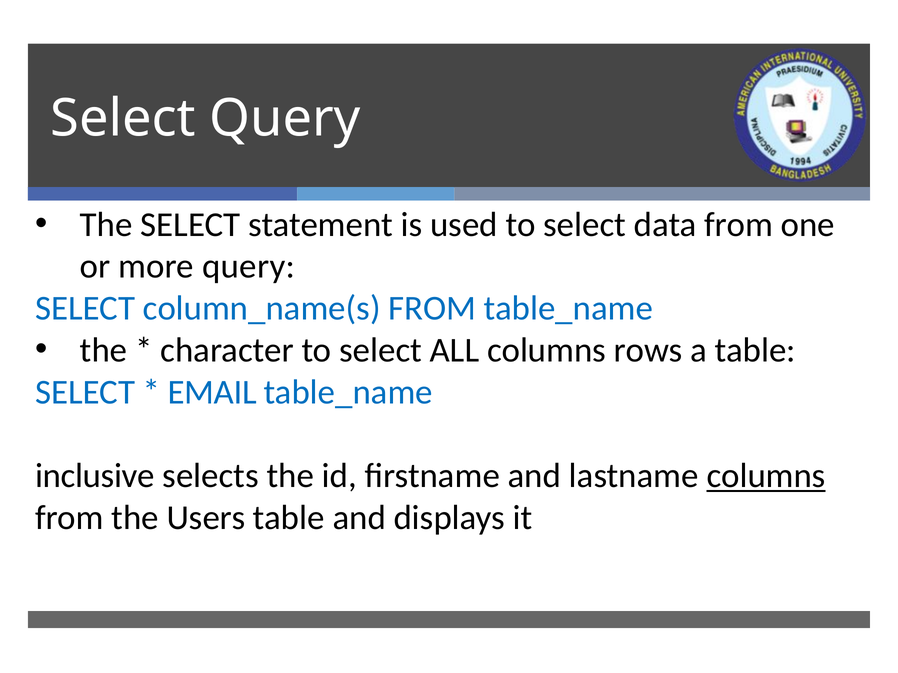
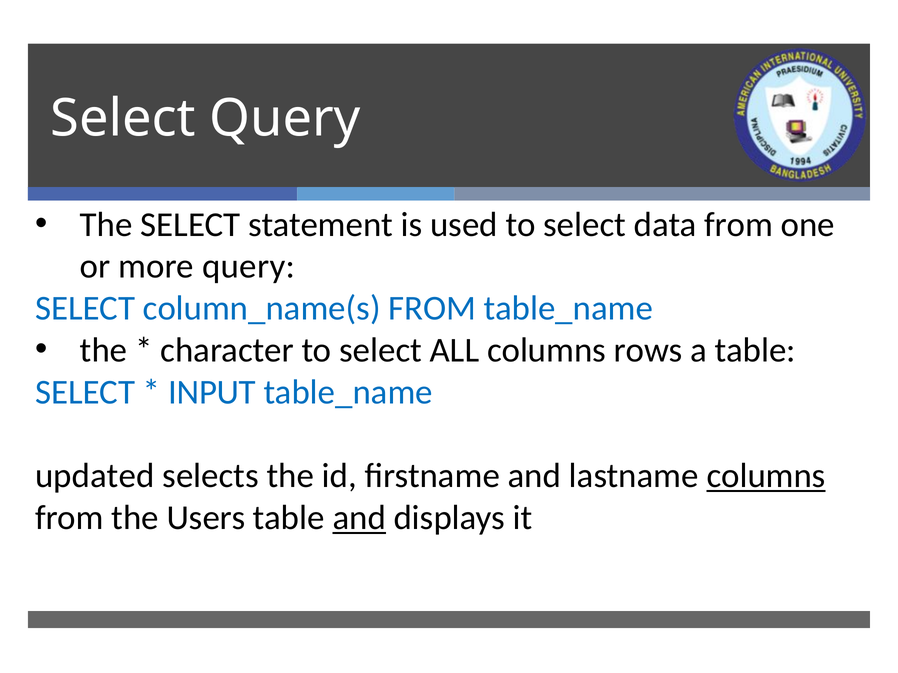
EMAIL: EMAIL -> INPUT (212, 392)
inclusive: inclusive -> updated (95, 476)
and underline: none -> present (359, 518)
